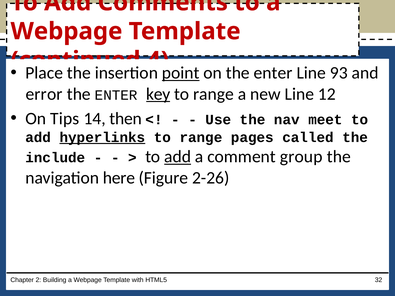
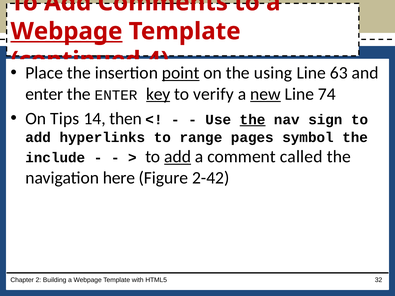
Webpage underline: none -> present (66, 31)
on the enter: enter -> using (273, 73)
93: 93 -> 63 (339, 73)
error: error -> enter (44, 94)
range: range -> verify (213, 94)
new underline: none -> present (265, 94)
12: 12 -> 74 (327, 94)
the underline: none -> present (253, 120)
meet: meet -> sign (325, 120)
hyperlinks underline: present -> none (102, 138)
called: called -> symbol (308, 138)
group: group -> called (301, 157)
2-26: 2-26 -> 2-42 (211, 178)
